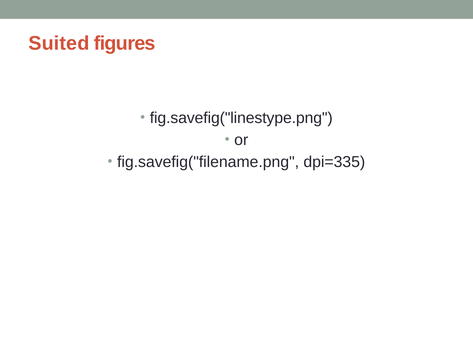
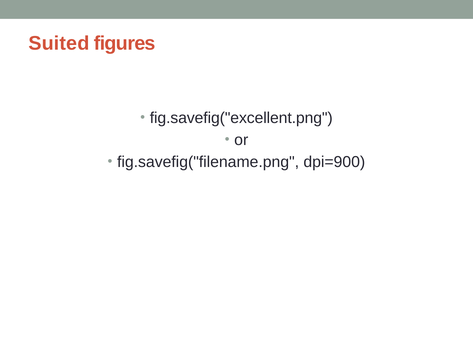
fig.savefig("linestype.png: fig.savefig("linestype.png -> fig.savefig("excellent.png (241, 118)
dpi=335: dpi=335 -> dpi=900 (334, 162)
